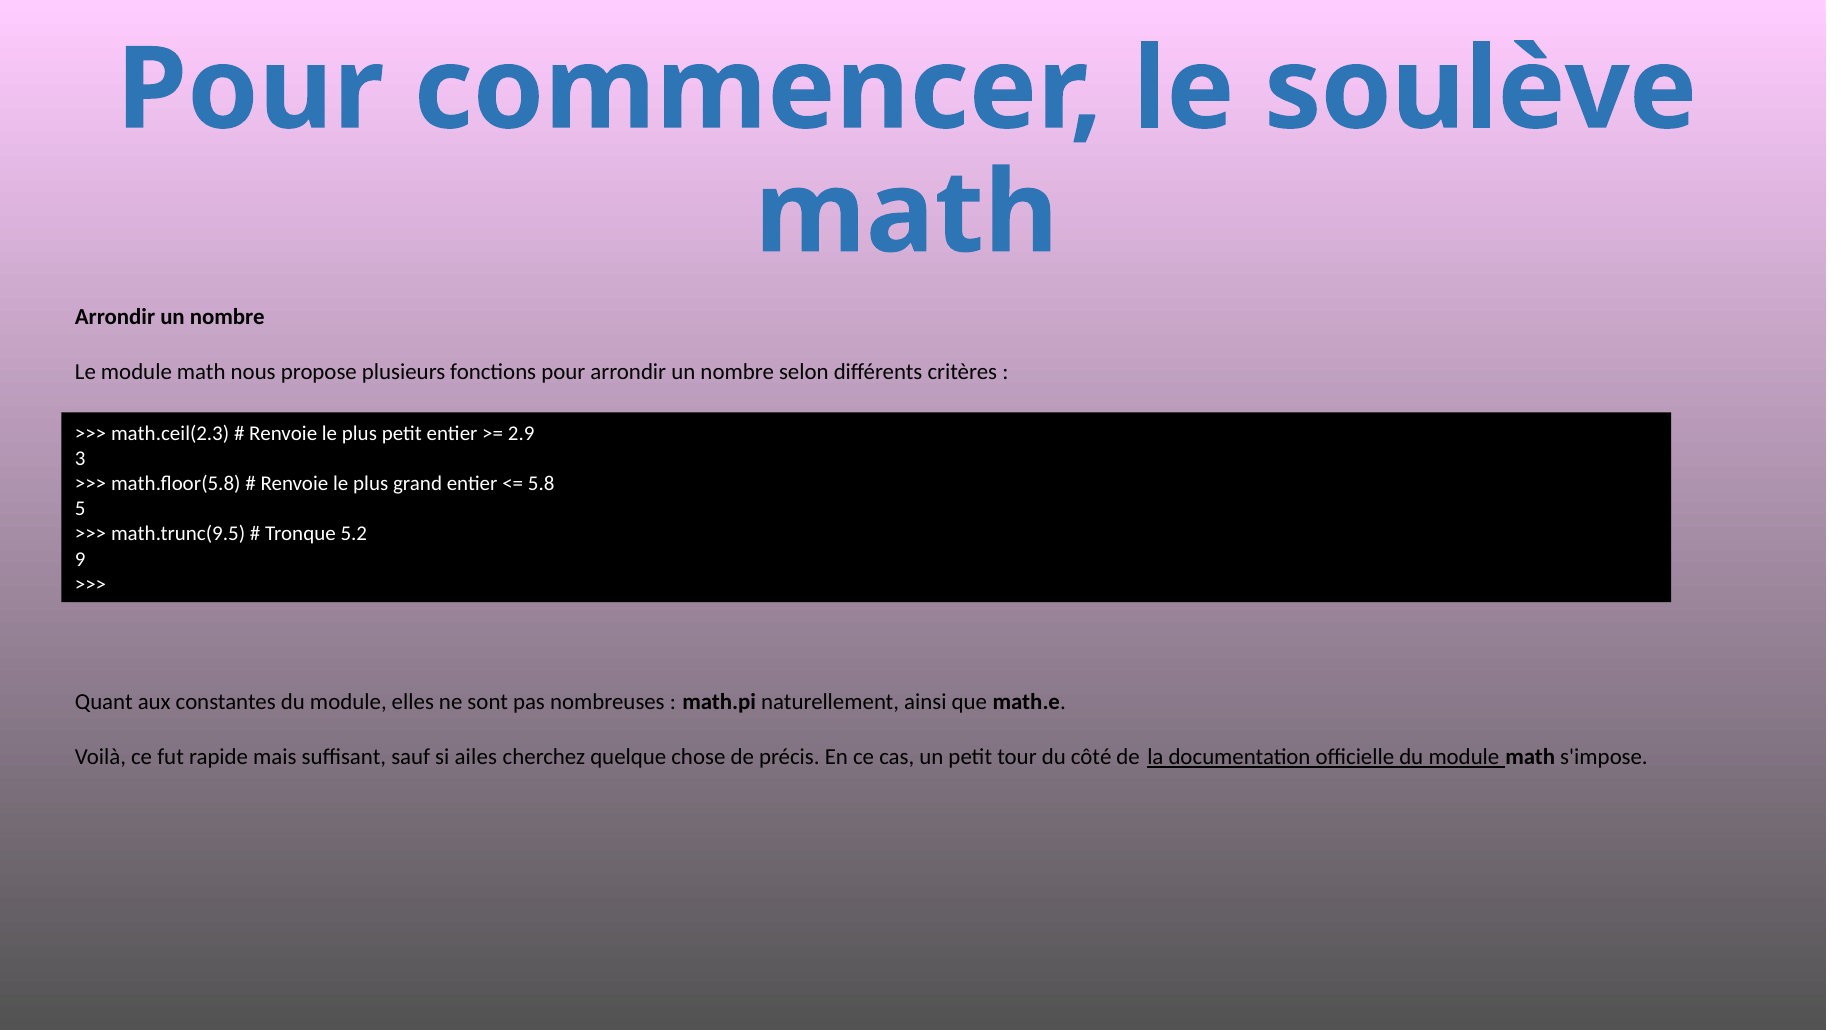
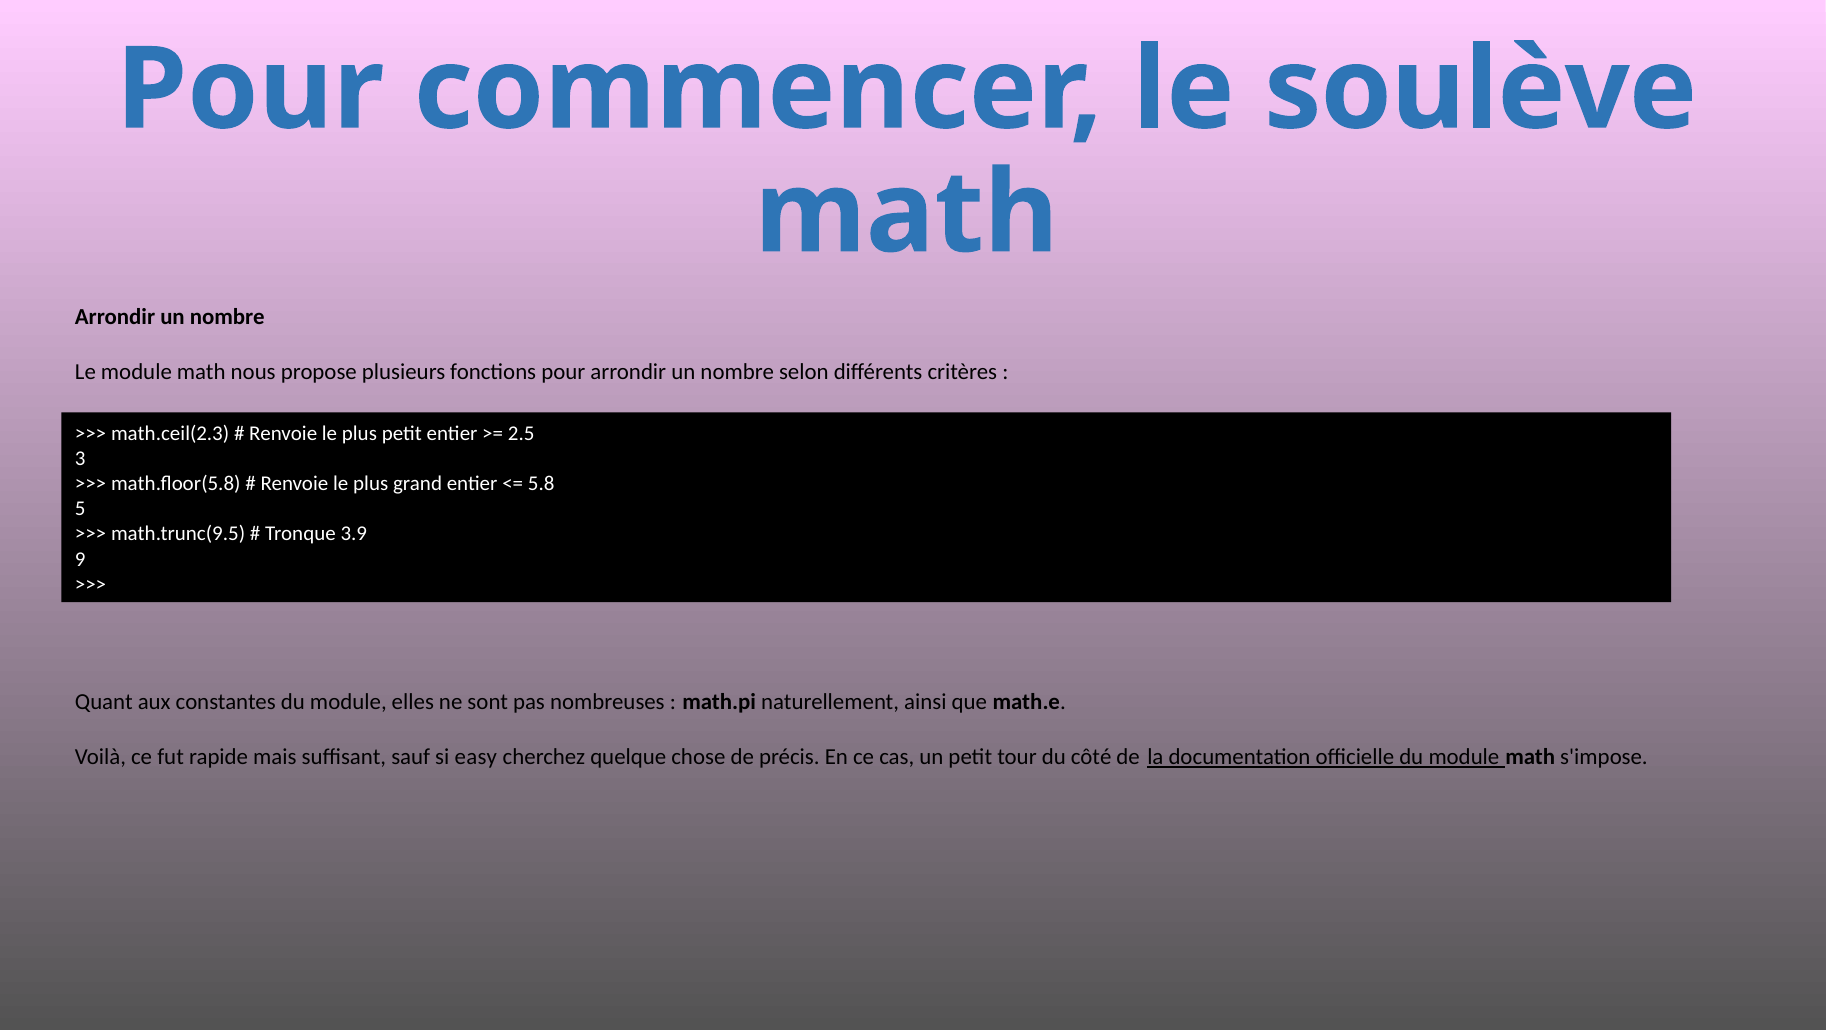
2.9: 2.9 -> 2.5 (521, 433)
5.2: 5.2 -> 3.9 (354, 534)
ailes: ailes -> easy (476, 757)
